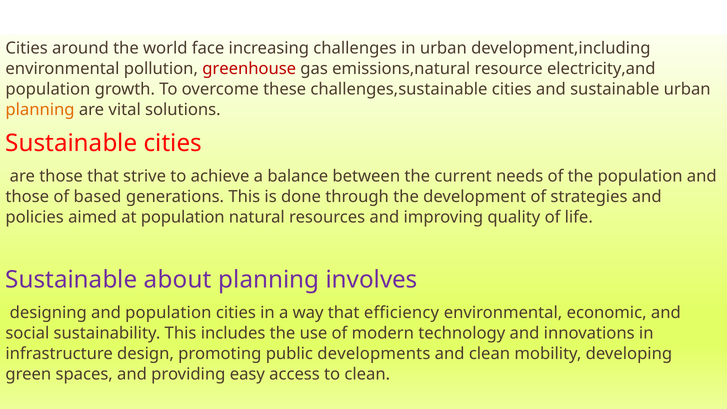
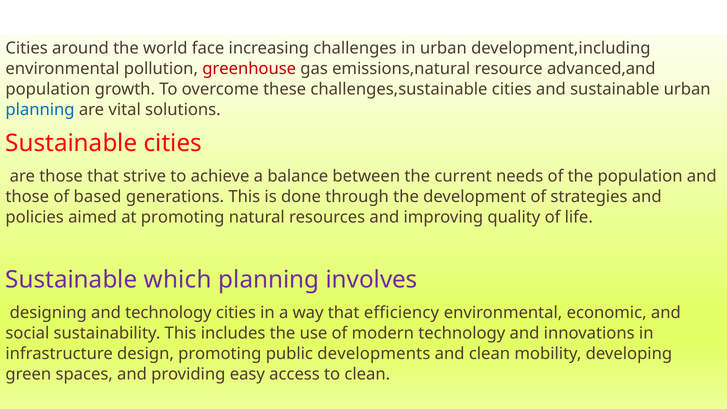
electricity,and: electricity,and -> advanced,and (601, 69)
planning colour: orange -> blue (40, 110)
at population: population -> promoting (183, 217)
about: about -> which (178, 280)
and population: population -> technology (168, 313)
